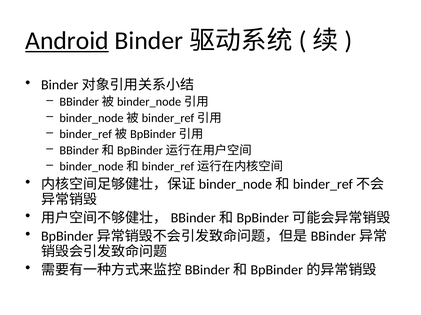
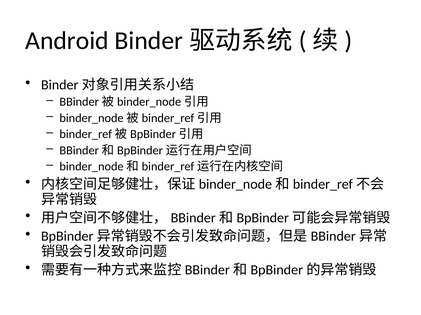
Android underline: present -> none (67, 41)
